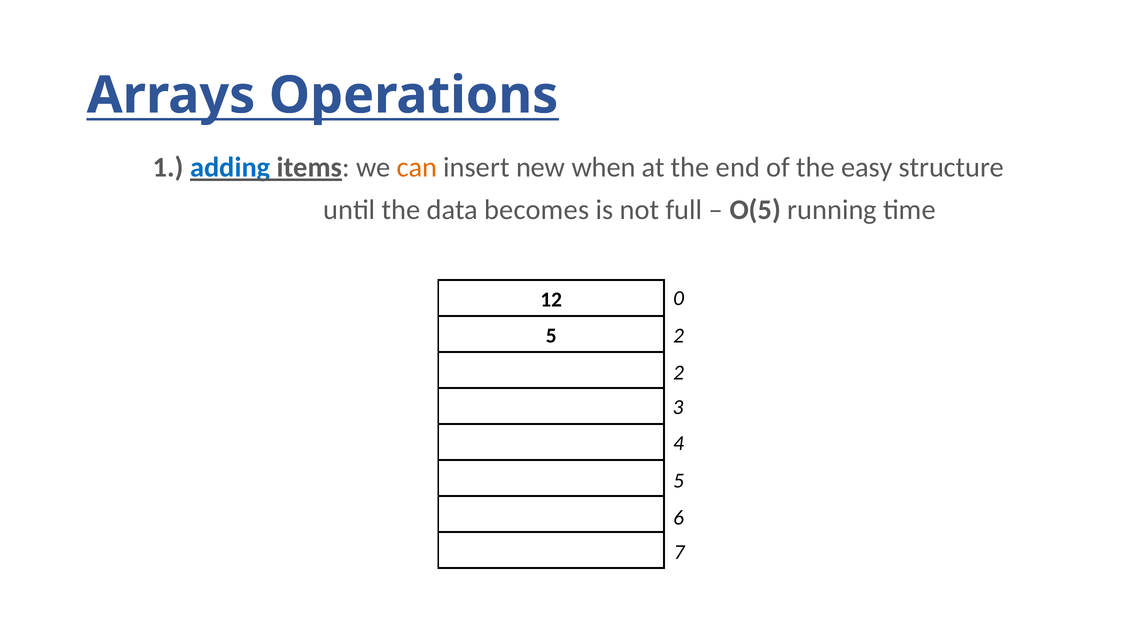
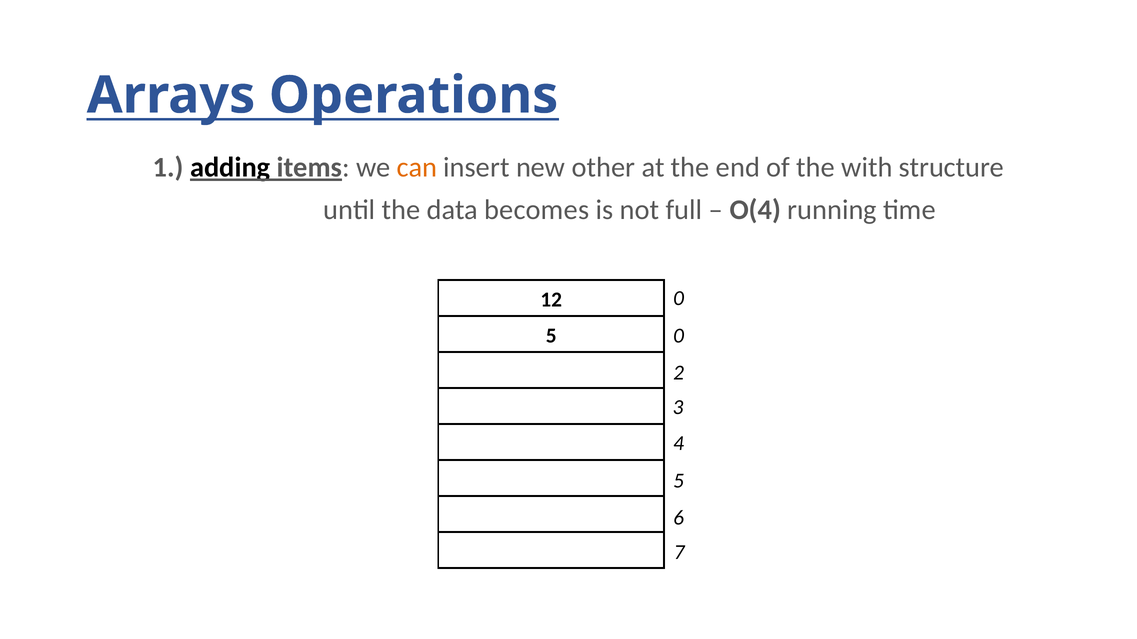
adding colour: blue -> black (230, 168)
when: when -> other (603, 168)
easy: easy -> with (867, 168)
O(5: O(5 -> O(4 (755, 210)
5 2: 2 -> 0 (679, 336)
